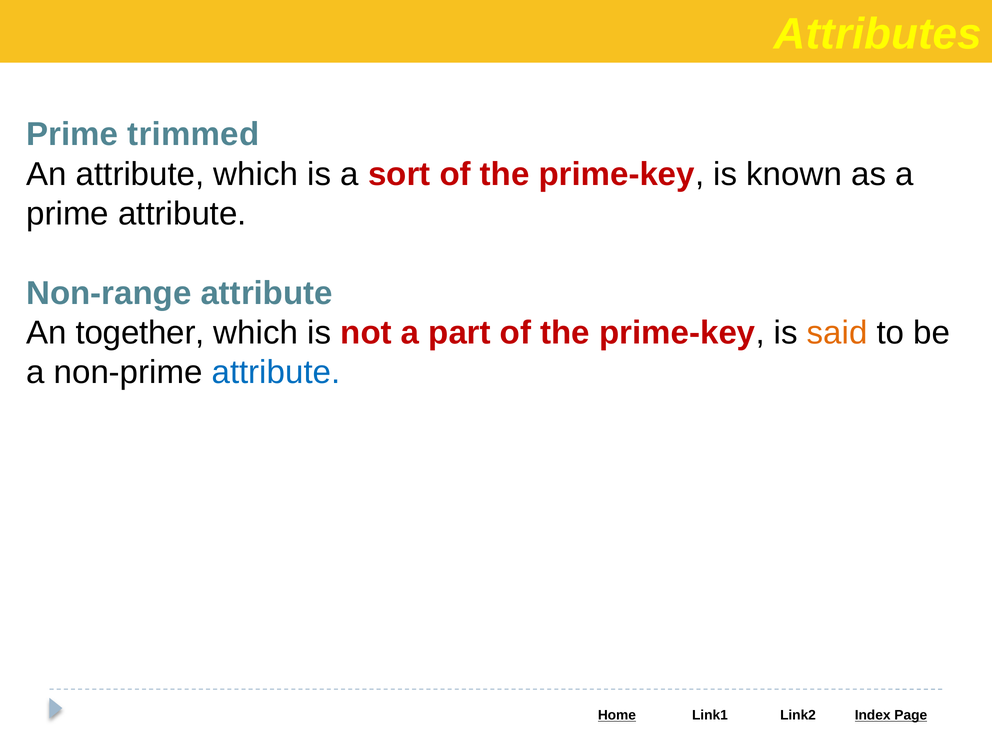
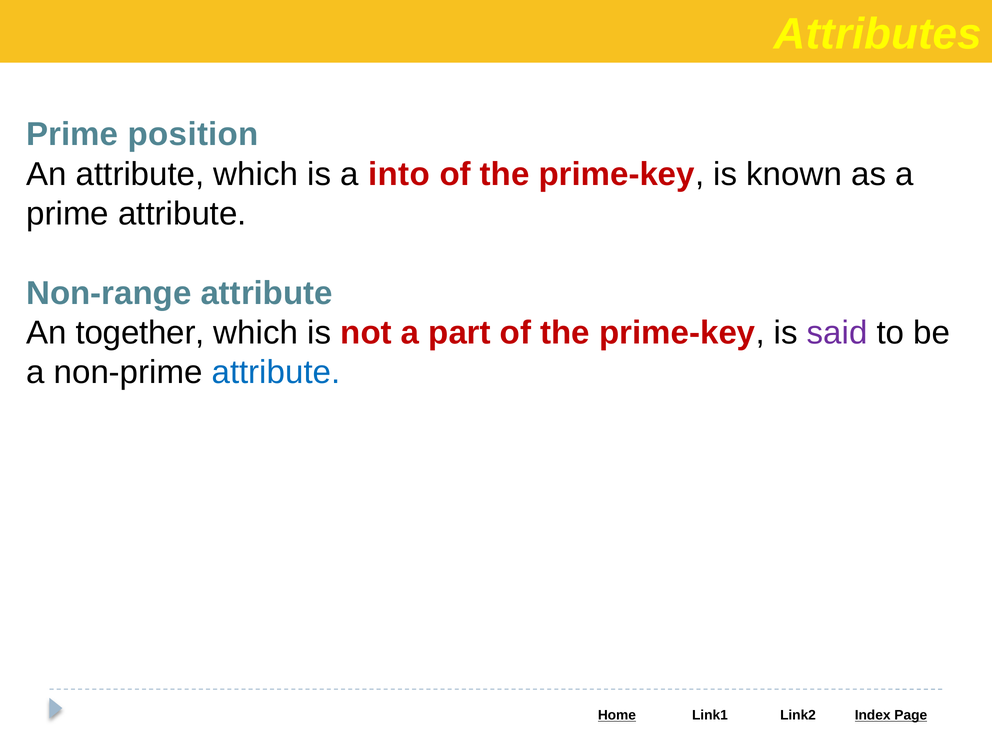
trimmed: trimmed -> position (193, 134)
sort: sort -> into (399, 174)
said colour: orange -> purple (837, 333)
